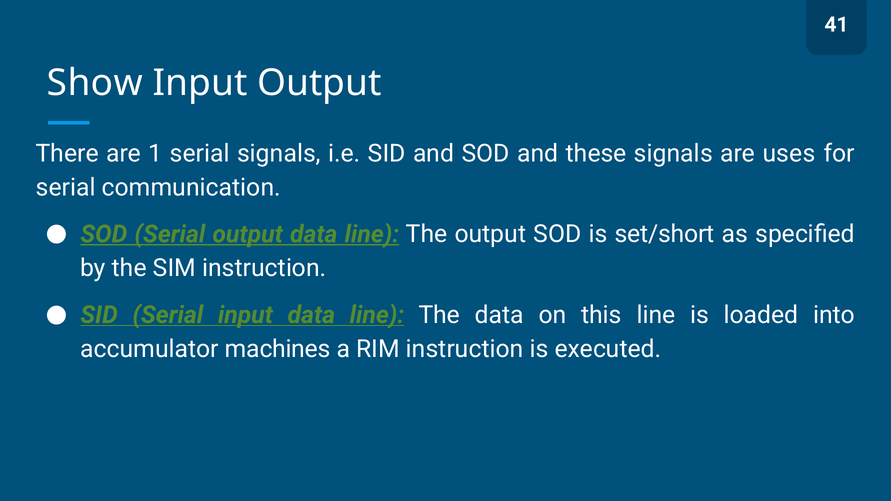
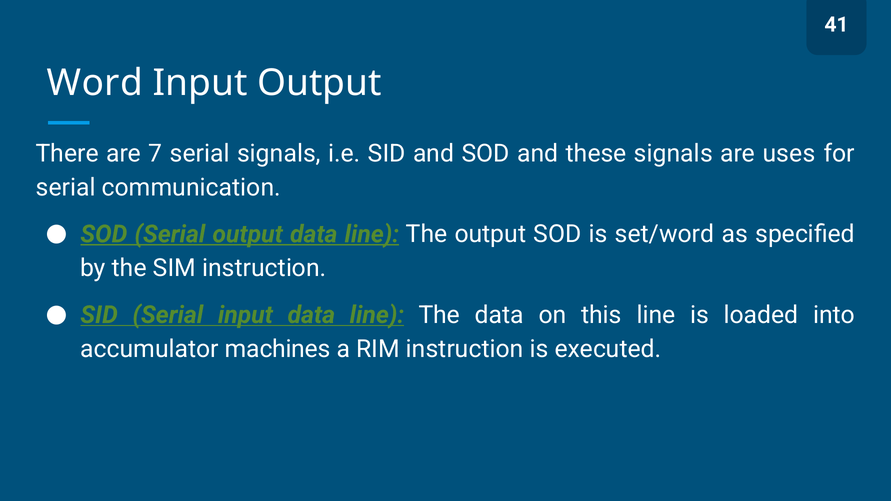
Show: Show -> Word (95, 83)
1: 1 -> 7 (155, 154)
set/short: set/short -> set/word (665, 234)
